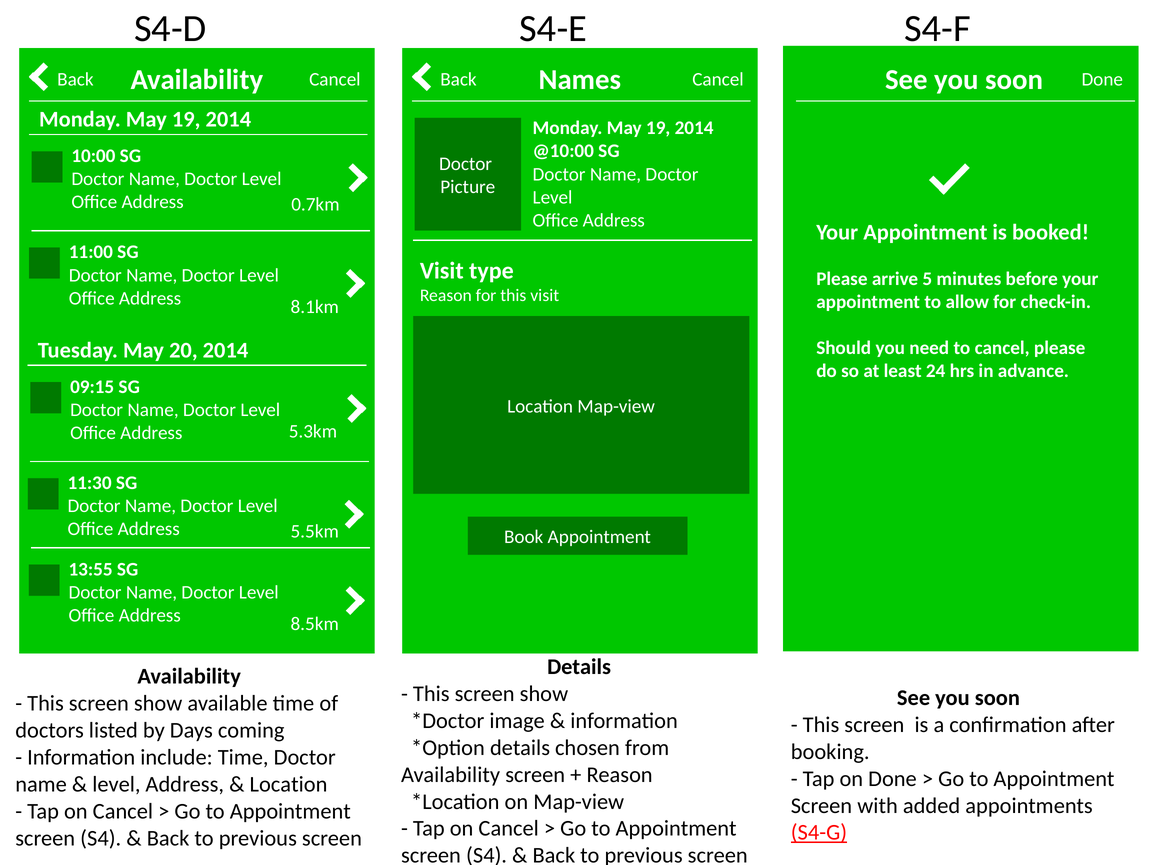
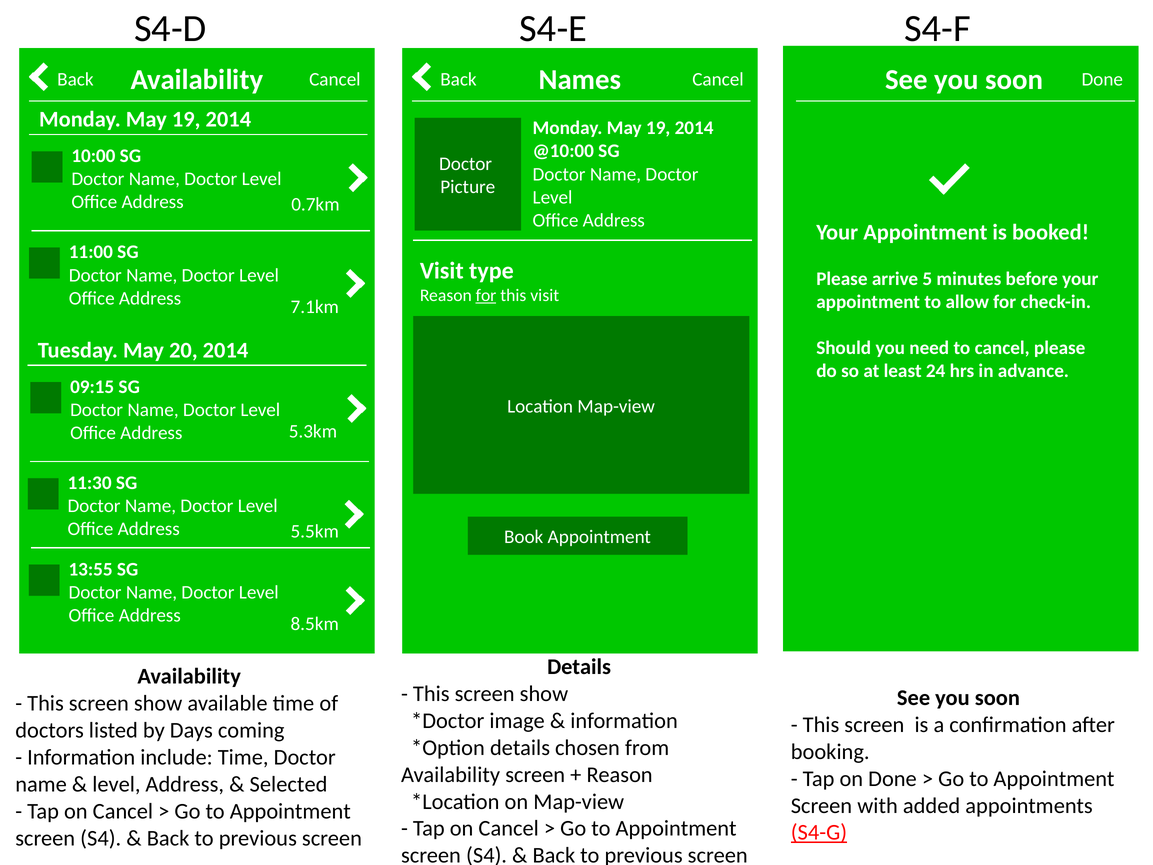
for underline: none -> present (486, 295)
8.1km: 8.1km -> 7.1km (315, 307)
Location: Location -> Selected (289, 784)
